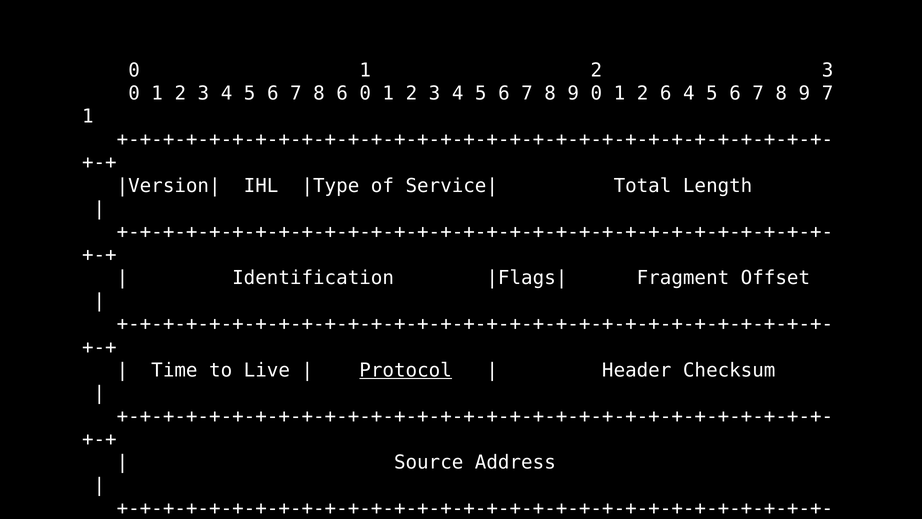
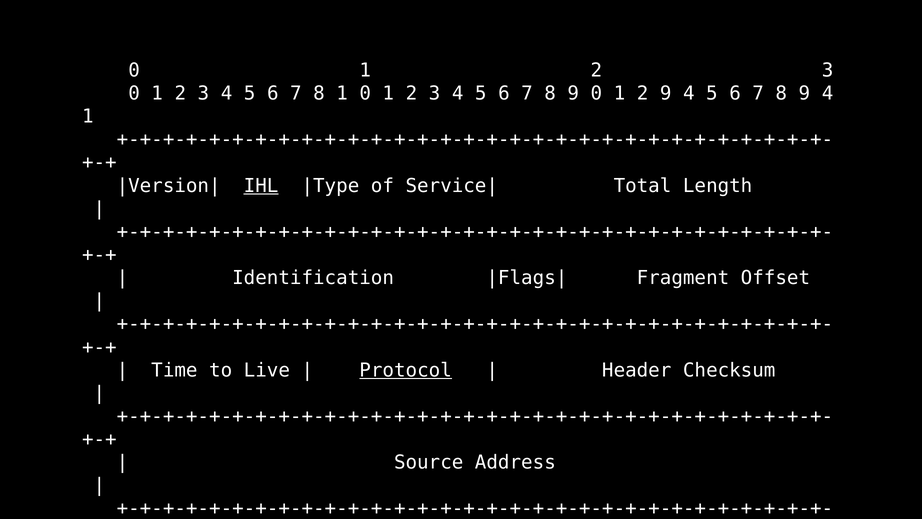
8 6: 6 -> 1 (342, 93)
2 6: 6 -> 9 (666, 93)
8 9 7: 7 -> 4 (828, 93)
IHL underline: none -> present (261, 186)
